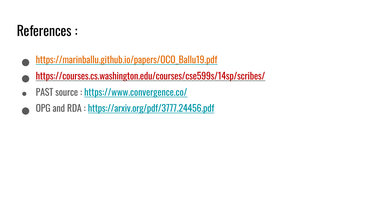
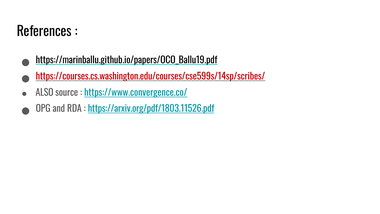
https://marinballu.github.io/papers/OCO_Ballu19.pdf colour: orange -> black (127, 60)
PAST: PAST -> ALSO (45, 93)
https://arxiv.org/pdf/3777.24456.pdf: https://arxiv.org/pdf/3777.24456.pdf -> https://arxiv.org/pdf/1803.11526.pdf (151, 109)
